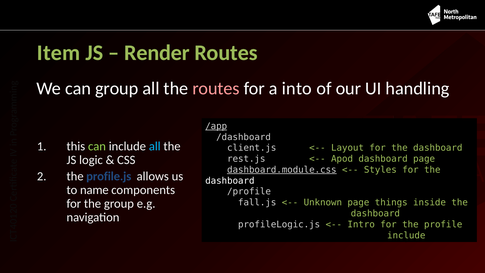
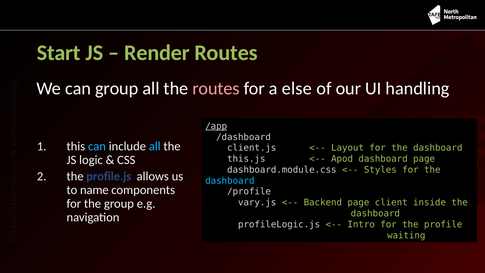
Item: Item -> Start (59, 53)
into: into -> else (297, 89)
can colour: light green -> light blue (97, 146)
rest.js: rest.js -> this.js (246, 159)
dashboard.module.css underline: present -> none (282, 170)
dashboard colour: white -> light blue (230, 181)
fall.js: fall.js -> vary.js (257, 202)
Unknown: Unknown -> Backend (323, 202)
things: things -> client (391, 202)
include: include -> waiting (406, 235)
